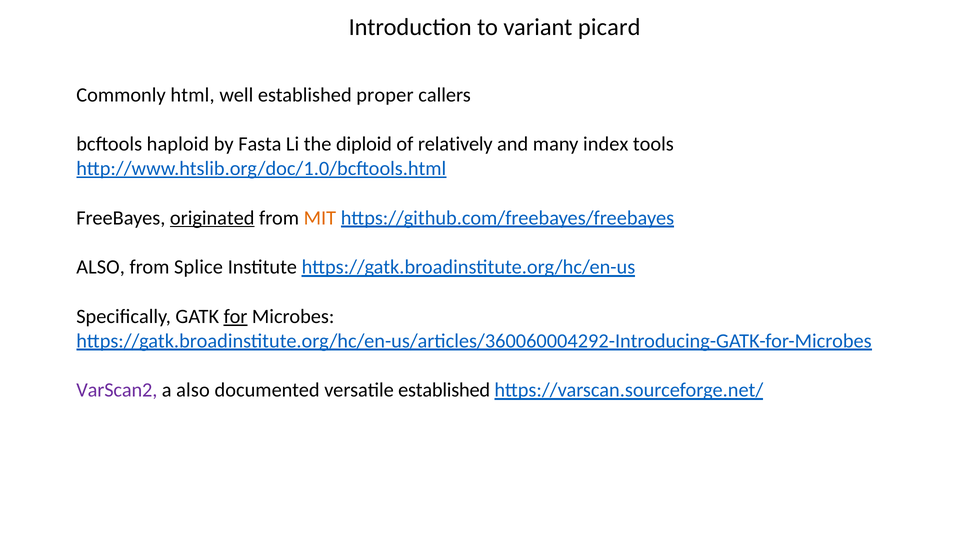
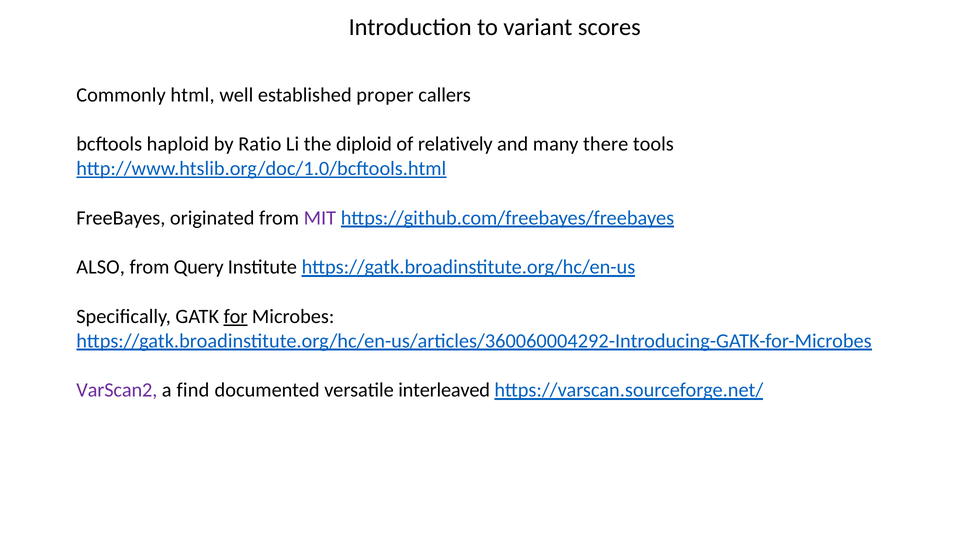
picard: picard -> scores (609, 27)
Fasta: Fasta -> Ratio (260, 144)
index: index -> there (606, 144)
originated underline: present -> none (212, 218)
MIT colour: orange -> purple (320, 218)
Splice: Splice -> Query (199, 267)
a also: also -> find (193, 390)
versatile established: established -> interleaved (444, 390)
